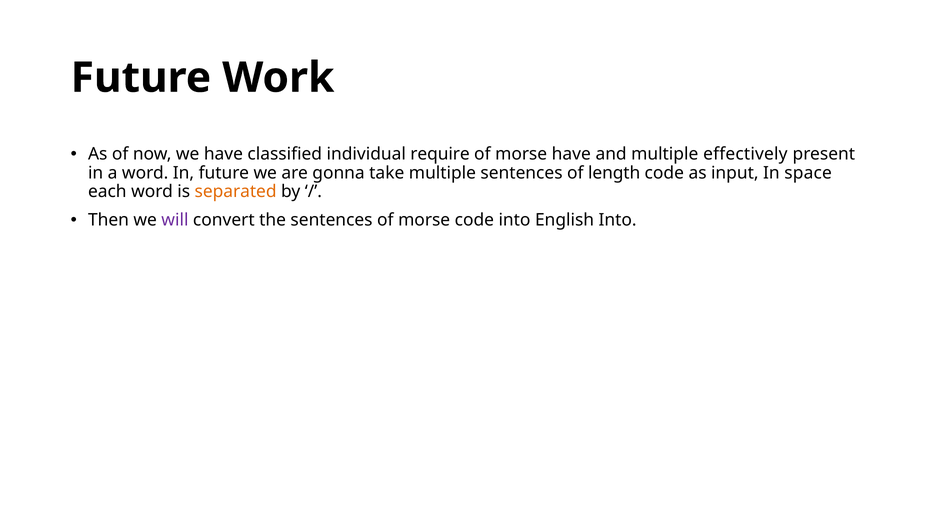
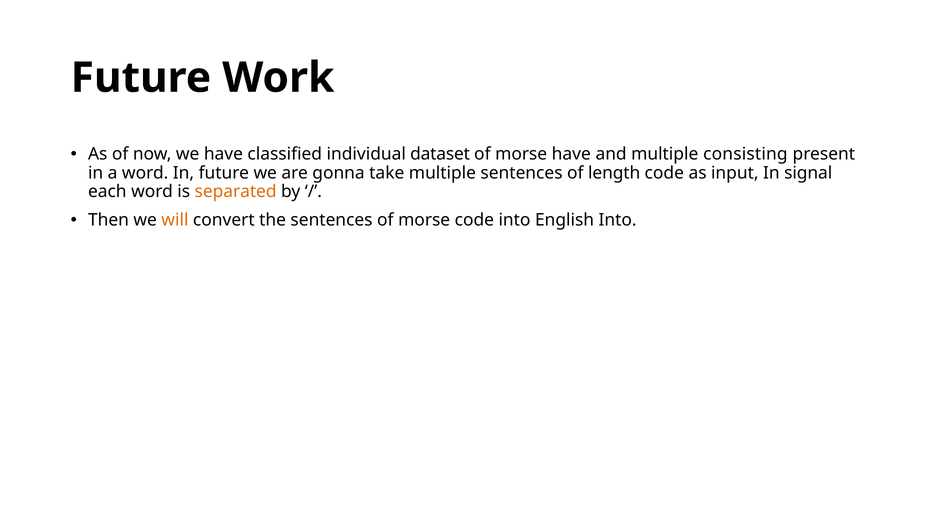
require: require -> dataset (440, 154)
effectively: effectively -> consisting (745, 154)
space: space -> signal (808, 173)
will colour: purple -> orange (175, 220)
